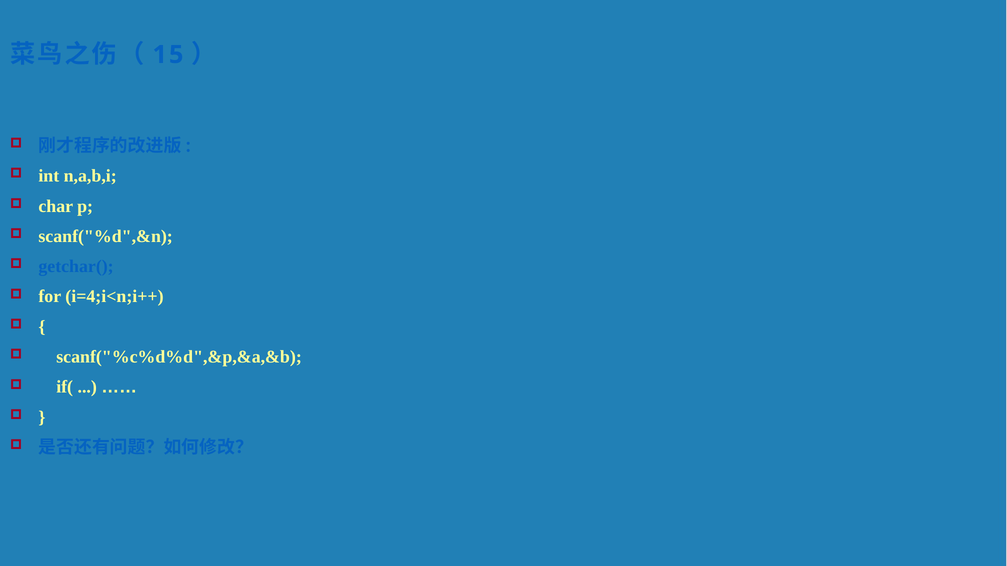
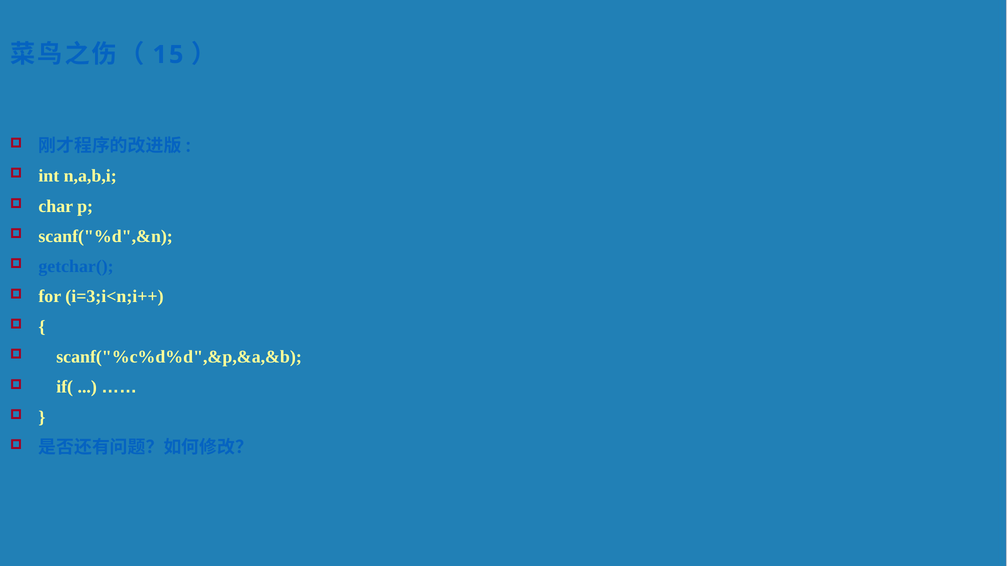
i=4;i<n;i++: i=4;i<n;i++ -> i=3;i<n;i++ (114, 297)
